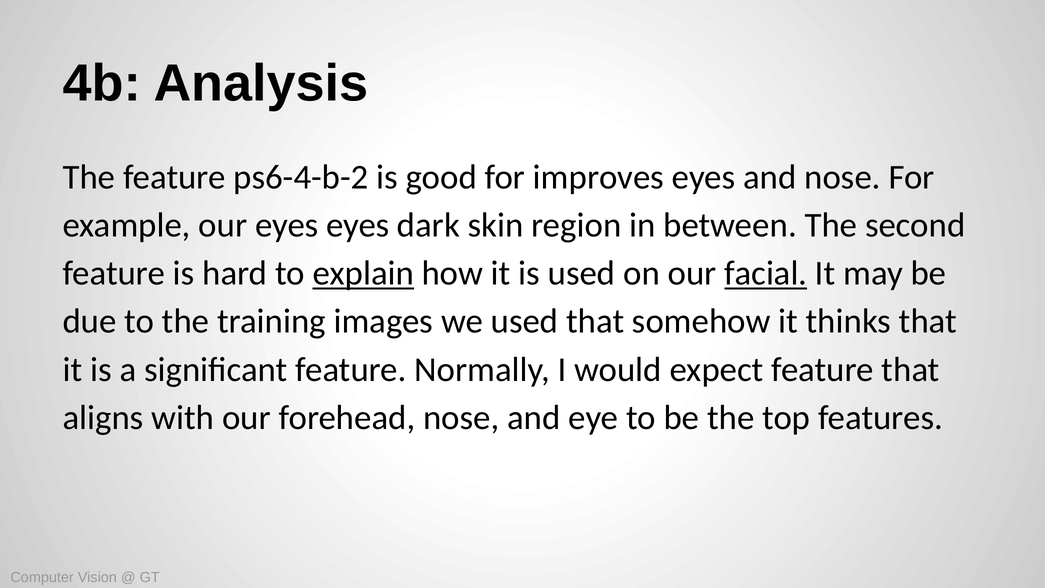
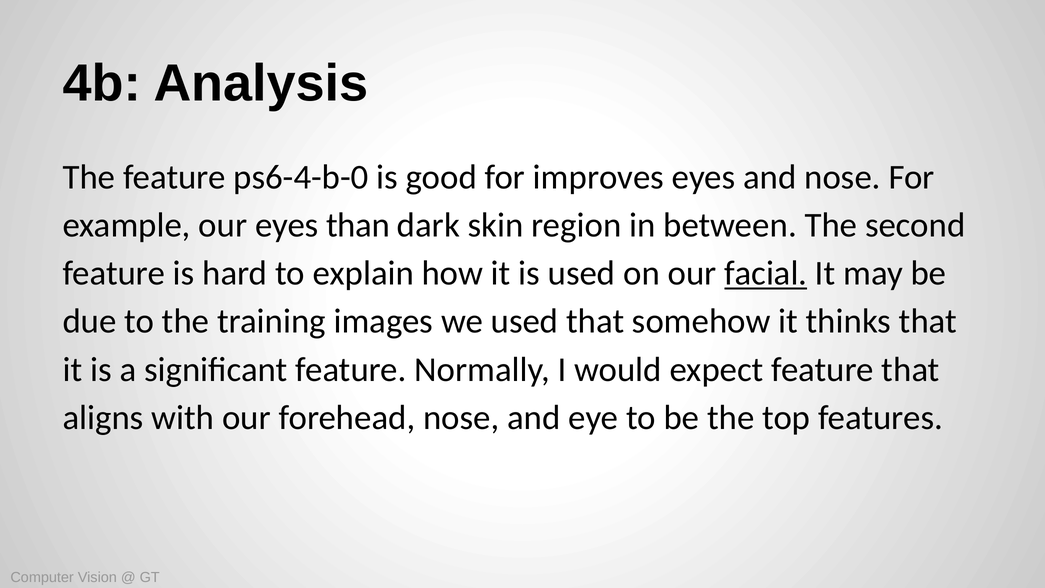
ps6-4-b-2: ps6-4-b-2 -> ps6-4-b-0 (301, 177)
eyes eyes: eyes -> than (358, 225)
explain underline: present -> none (363, 273)
